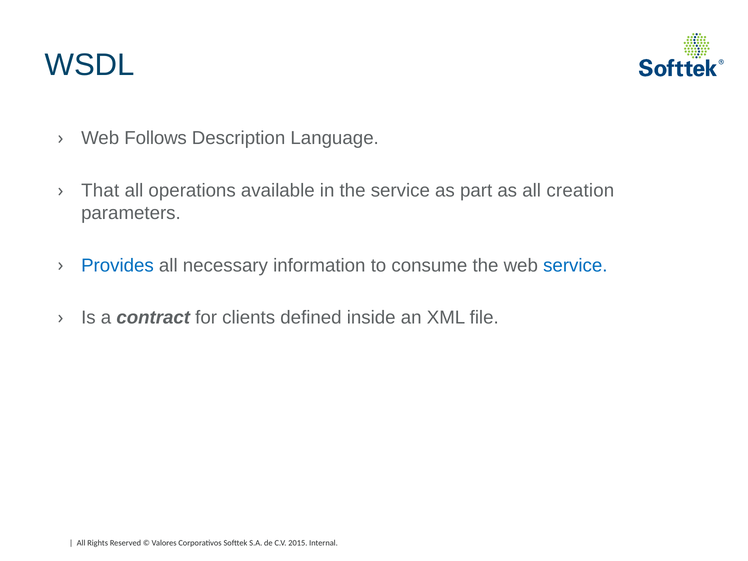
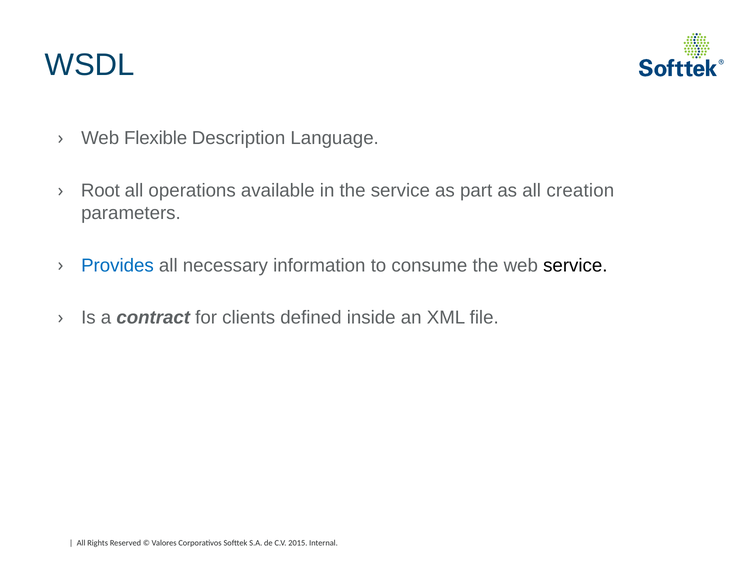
Follows: Follows -> Flexible (156, 138)
That: That -> Root (100, 191)
service colour: blue -> black (575, 265)
